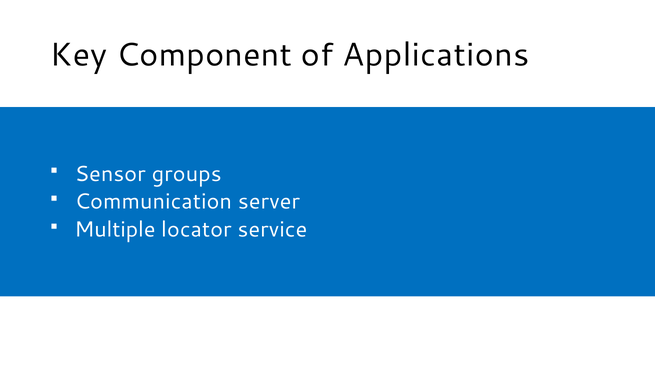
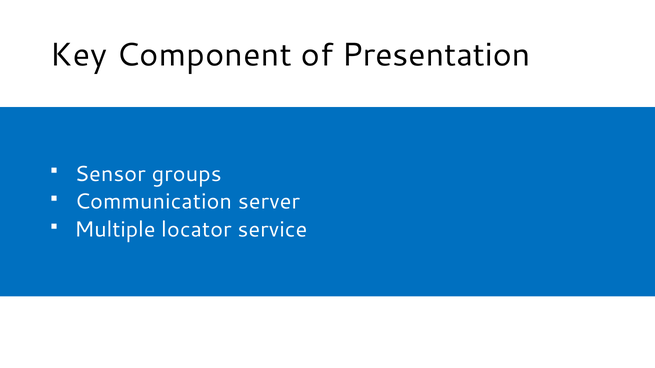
Applications: Applications -> Presentation (436, 55)
